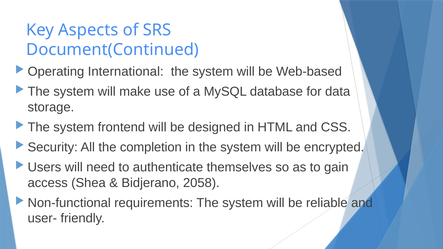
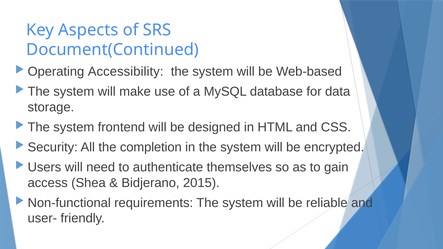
International: International -> Accessibility (126, 72)
2058: 2058 -> 2015 (201, 183)
